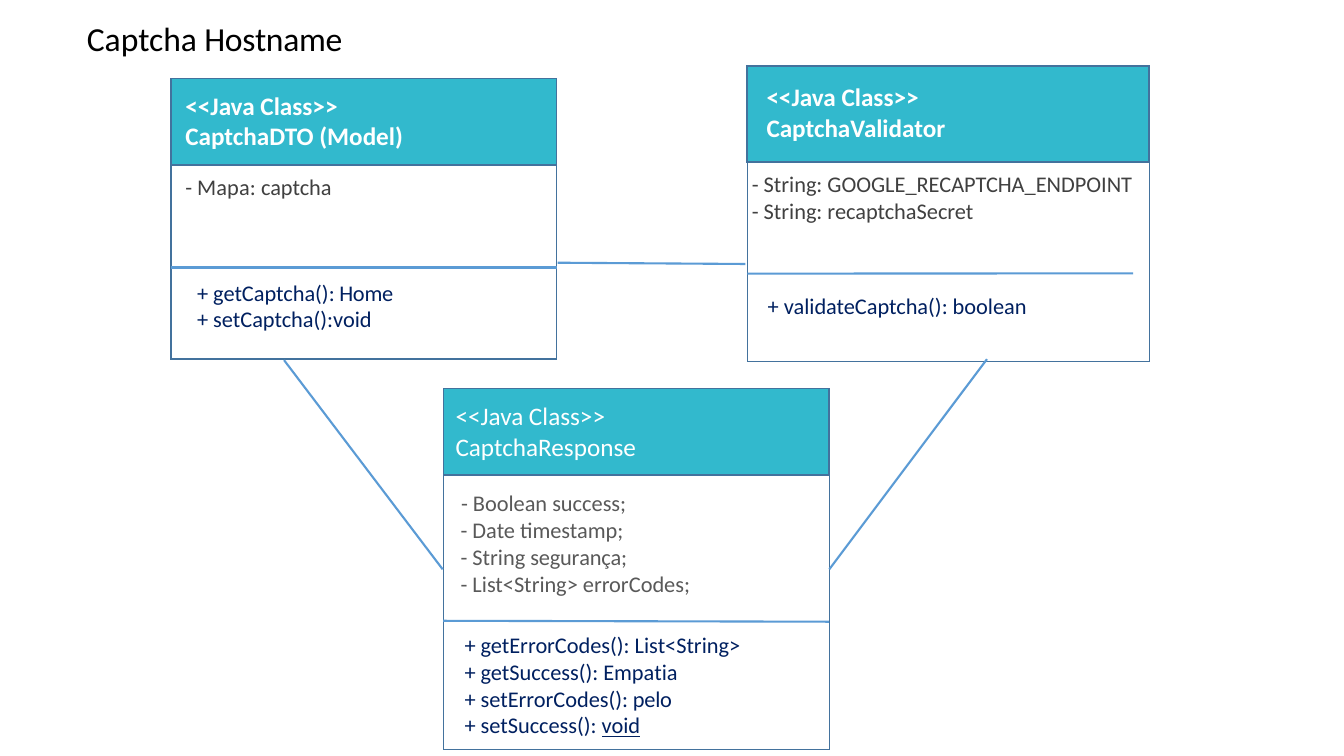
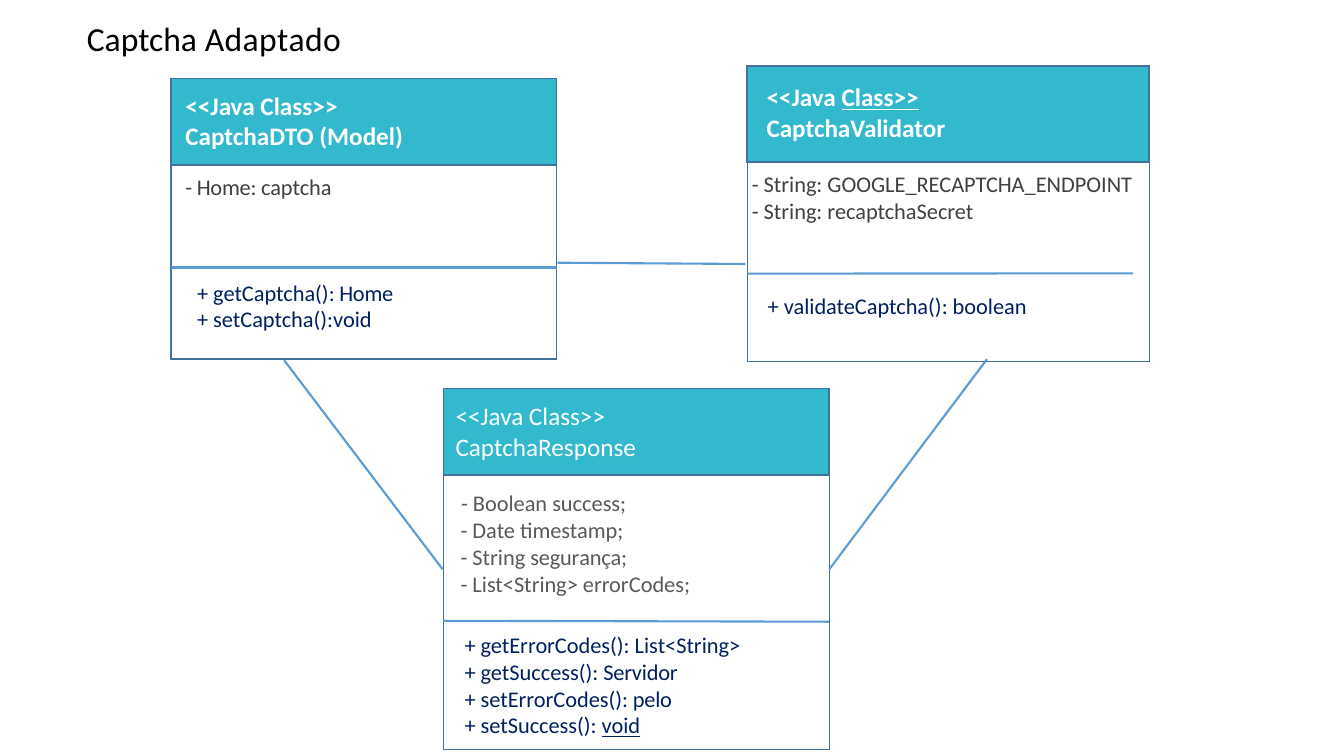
Hostname: Hostname -> Adaptado (273, 41)
Class>> underline: none -> present (880, 98)
Mapa: Mapa -> Home (227, 189)
Empatia: Empatia -> Servidor (641, 673)
